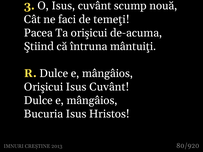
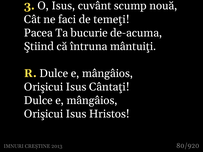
Ta orişicui: orişicui -> bucurie (89, 33)
Cuvânt: Cuvânt -> Cântaţi (109, 87)
Bucuria: Bucuria -> Orişicui (44, 114)
